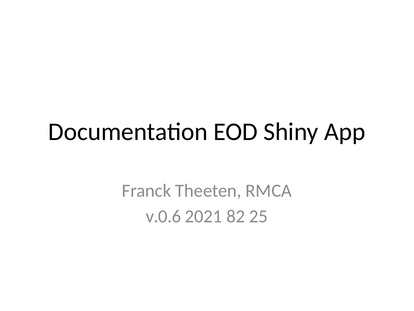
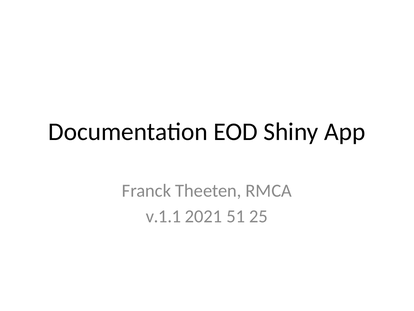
v.0.6: v.0.6 -> v.1.1 (163, 216)
82: 82 -> 51 (236, 216)
